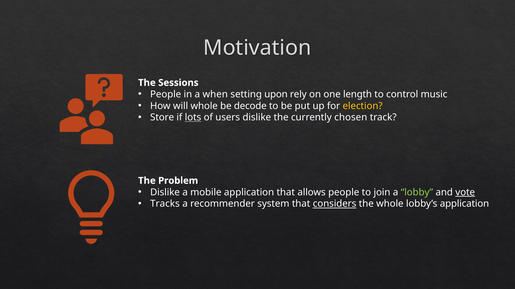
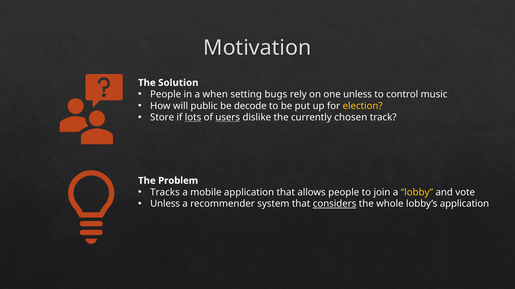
Sessions: Sessions -> Solution (178, 83)
upon: upon -> bugs (276, 94)
one length: length -> unless (358, 94)
will whole: whole -> public (204, 106)
users underline: none -> present (228, 118)
Dislike: Dislike -> Tracks (165, 193)
lobby colour: light green -> yellow (417, 193)
vote underline: present -> none (465, 193)
Tracks: Tracks -> Unless (165, 204)
